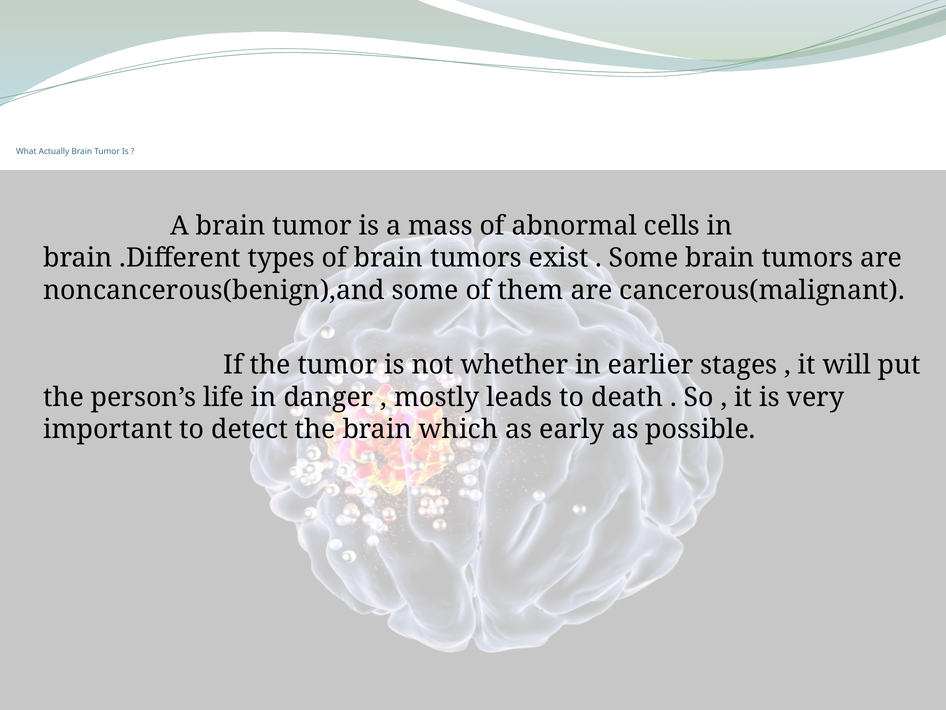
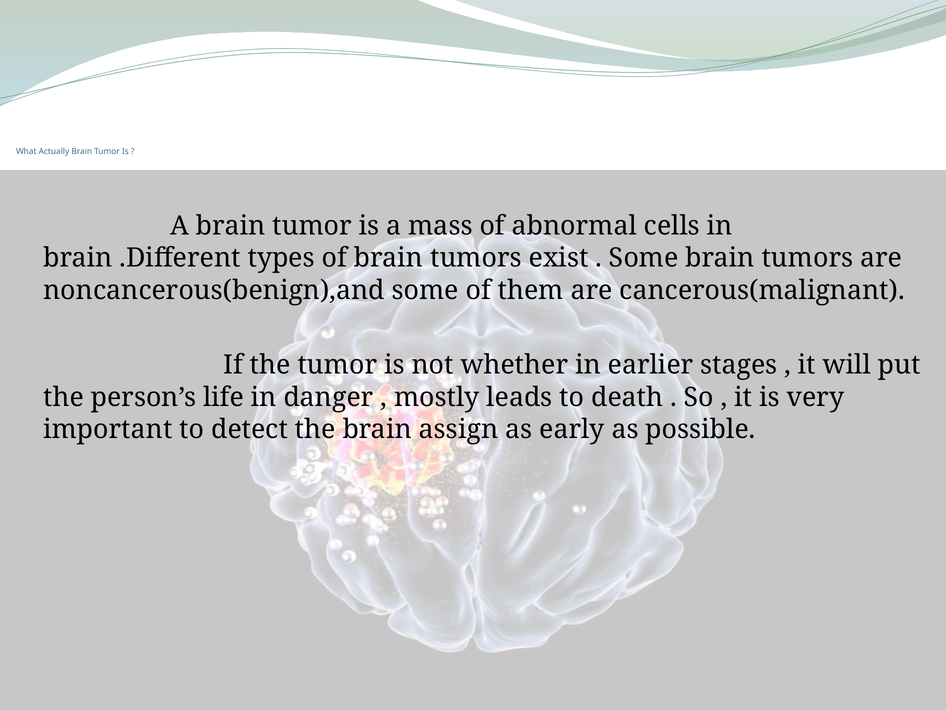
which: which -> assign (458, 429)
